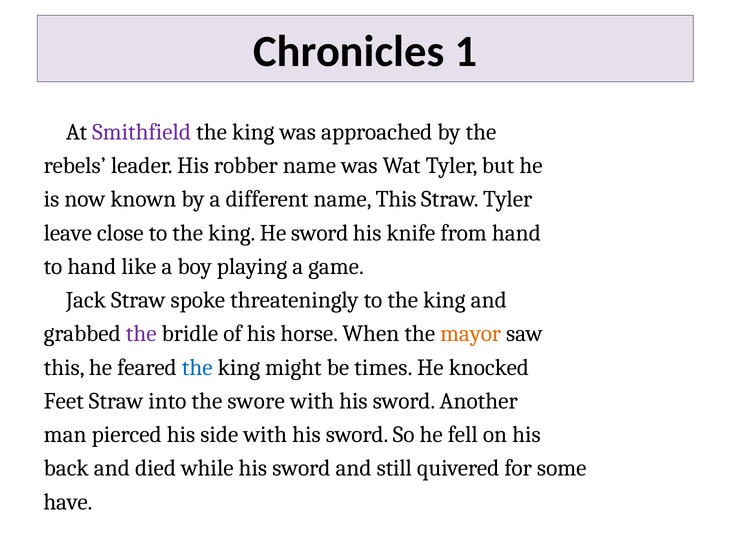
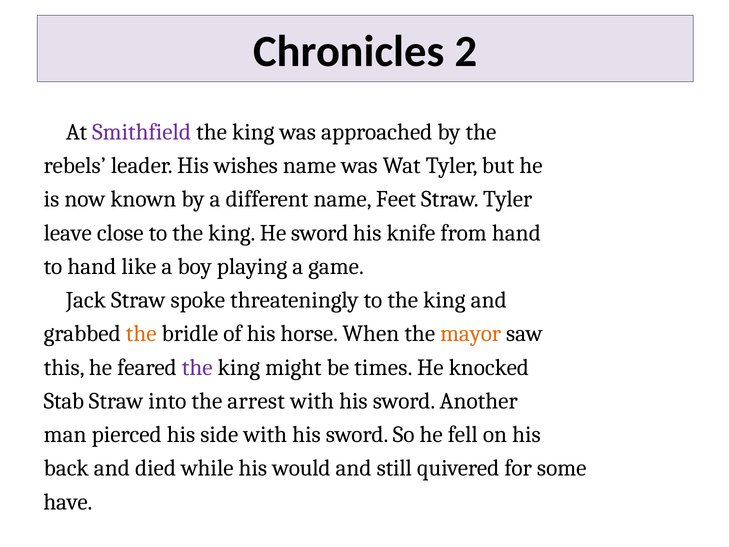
1: 1 -> 2 (466, 52)
robber: robber -> wishes (246, 165)
name This: This -> Feet (396, 199)
the colour: purple -> orange (141, 334)
the colour: blue -> purple (197, 367)
Feet: Feet -> Stab (64, 401)
swore: swore -> arrest (256, 401)
while his sword: sword -> would (301, 468)
